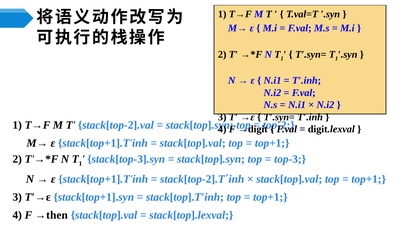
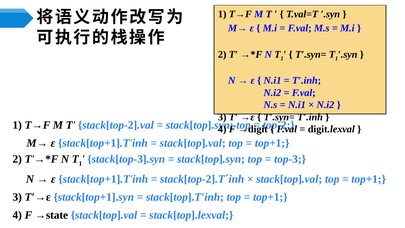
→then: →then -> →state (51, 215)
